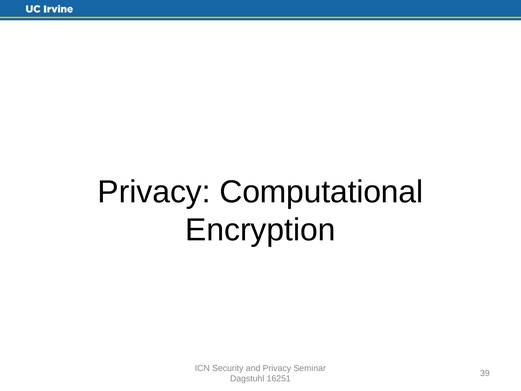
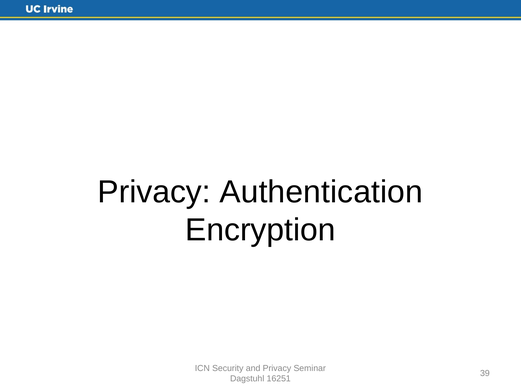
Computational: Computational -> Authentication (321, 192)
